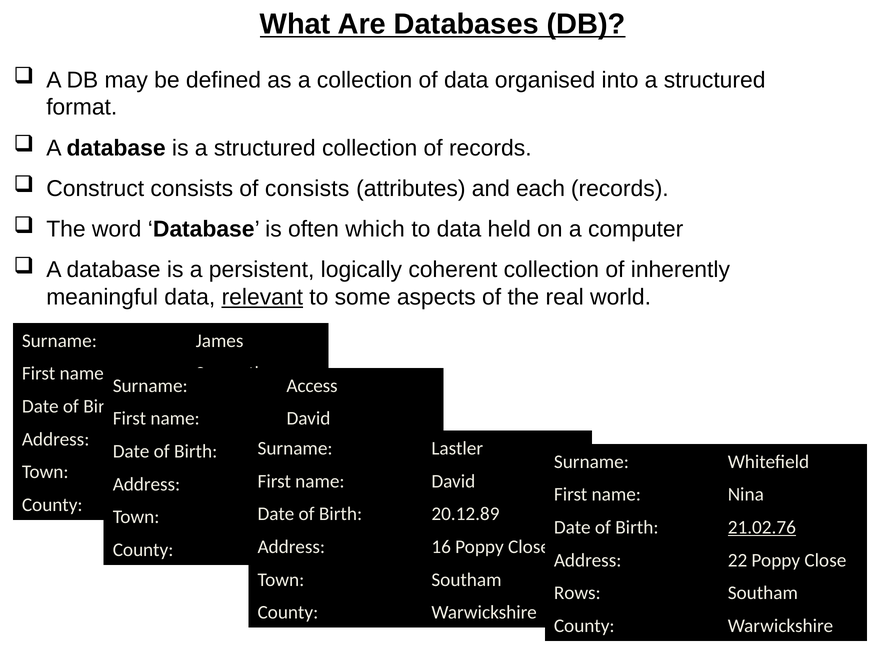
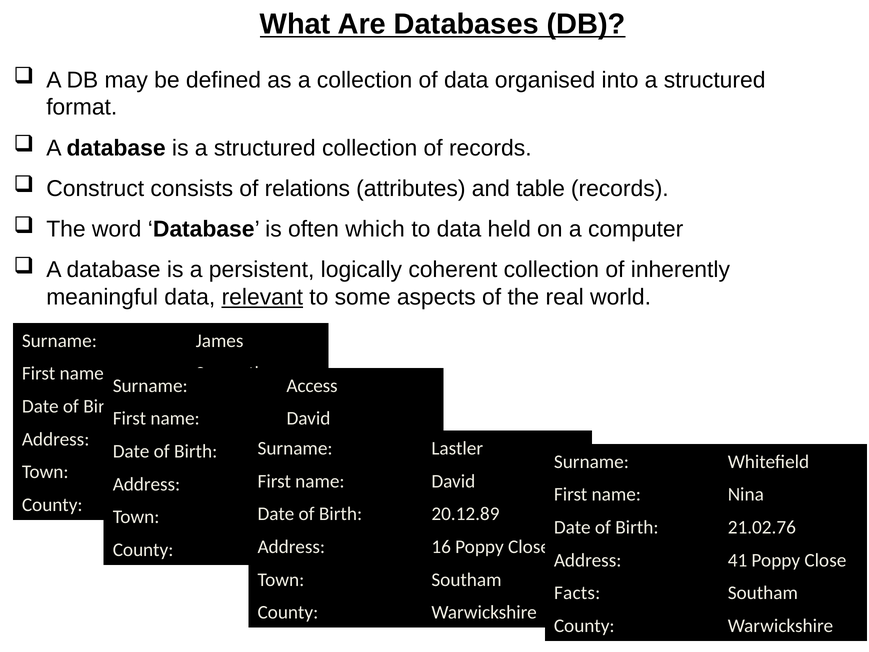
of consists: consists -> relations (307, 189)
each: each -> table (541, 189)
21.02.76 underline: present -> none (762, 527)
22: 22 -> 41 (738, 560)
Rows: Rows -> Facts (577, 593)
